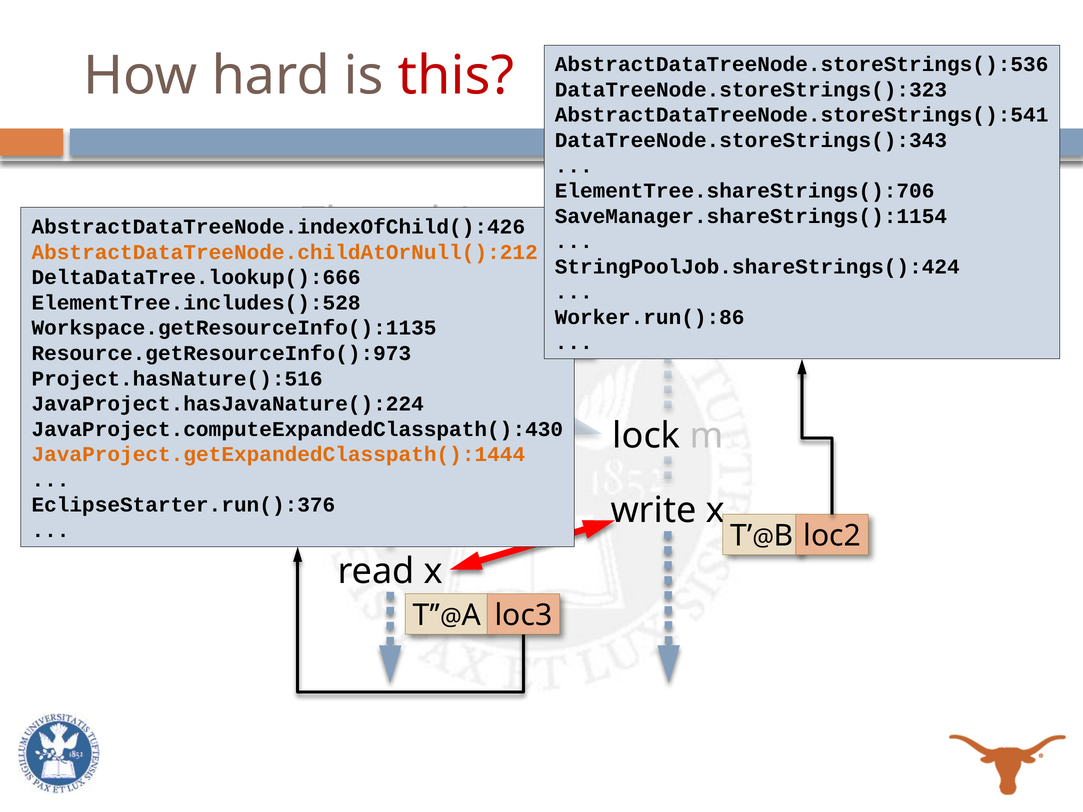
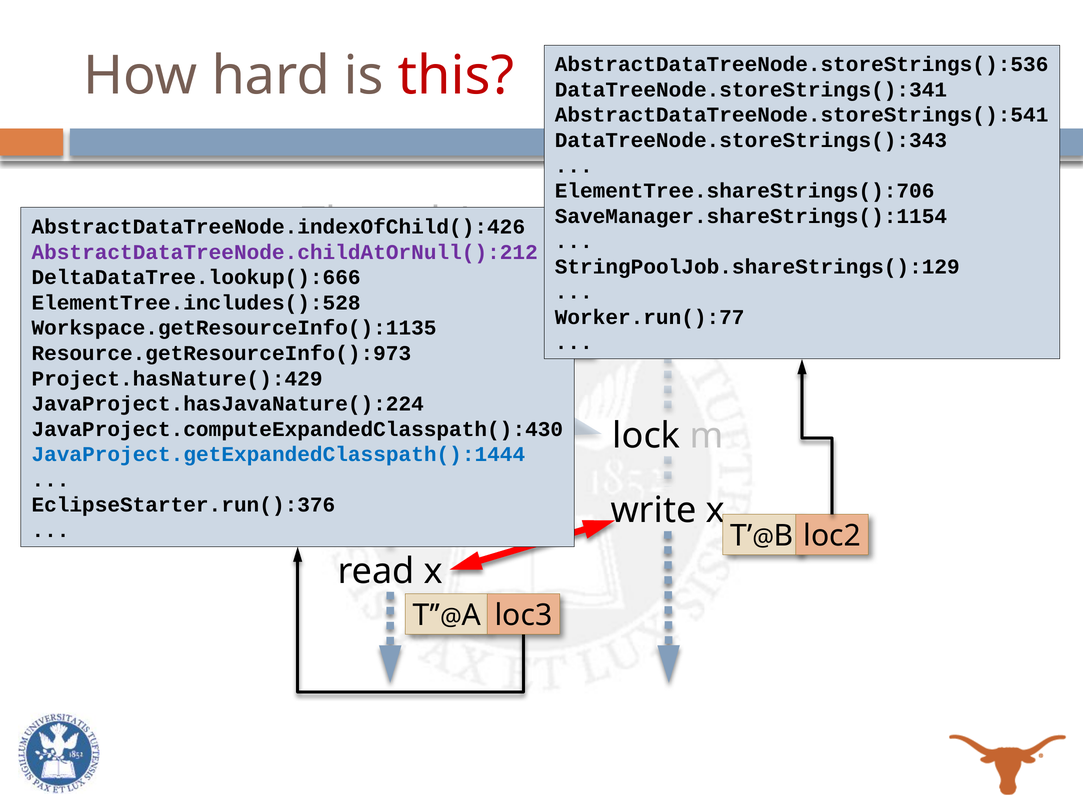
DataTreeNode.storeStrings():323: DataTreeNode.storeStrings():323 -> DataTreeNode.storeStrings():341 (751, 90)
AbstractDataTreeNode.childAtOrNull():212 colour: orange -> purple (285, 252)
StringPoolJob.shareStrings():424: StringPoolJob.shareStrings():424 -> StringPoolJob.shareStrings():129 (757, 267)
Worker.run():86: Worker.run():86 -> Worker.run():77 (650, 317)
Project.hasNature():516: Project.hasNature():516 -> Project.hasNature():429 (177, 379)
JavaProject.getExpandedClasspath():1444 colour: orange -> blue (278, 455)
